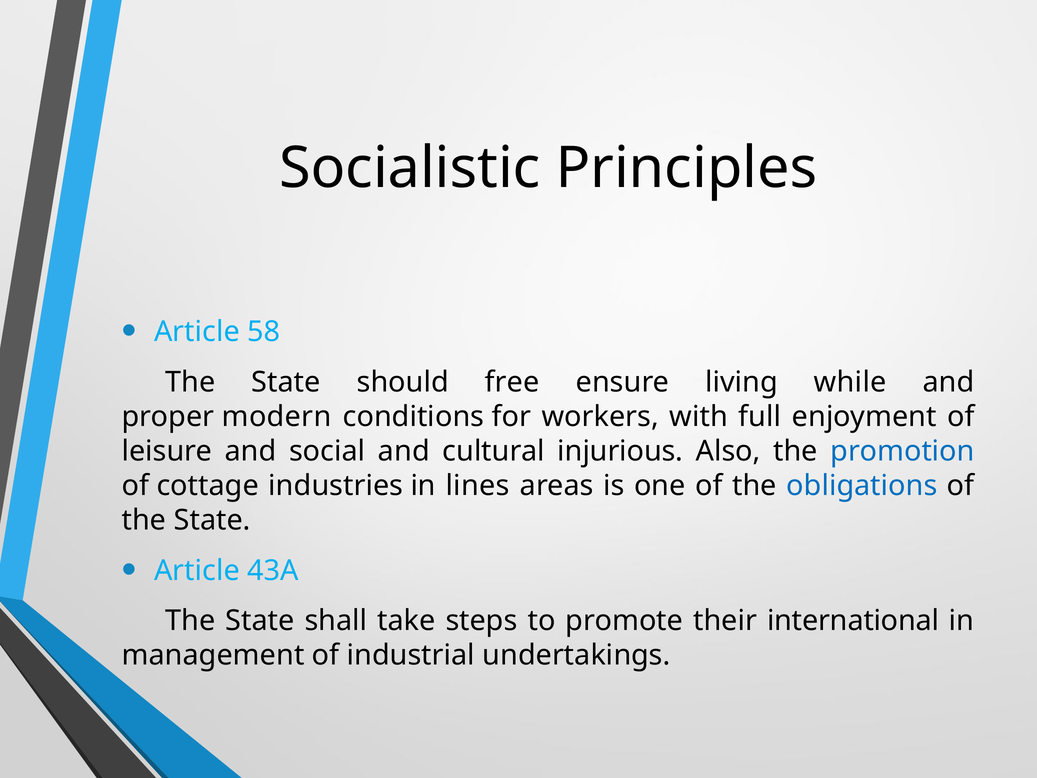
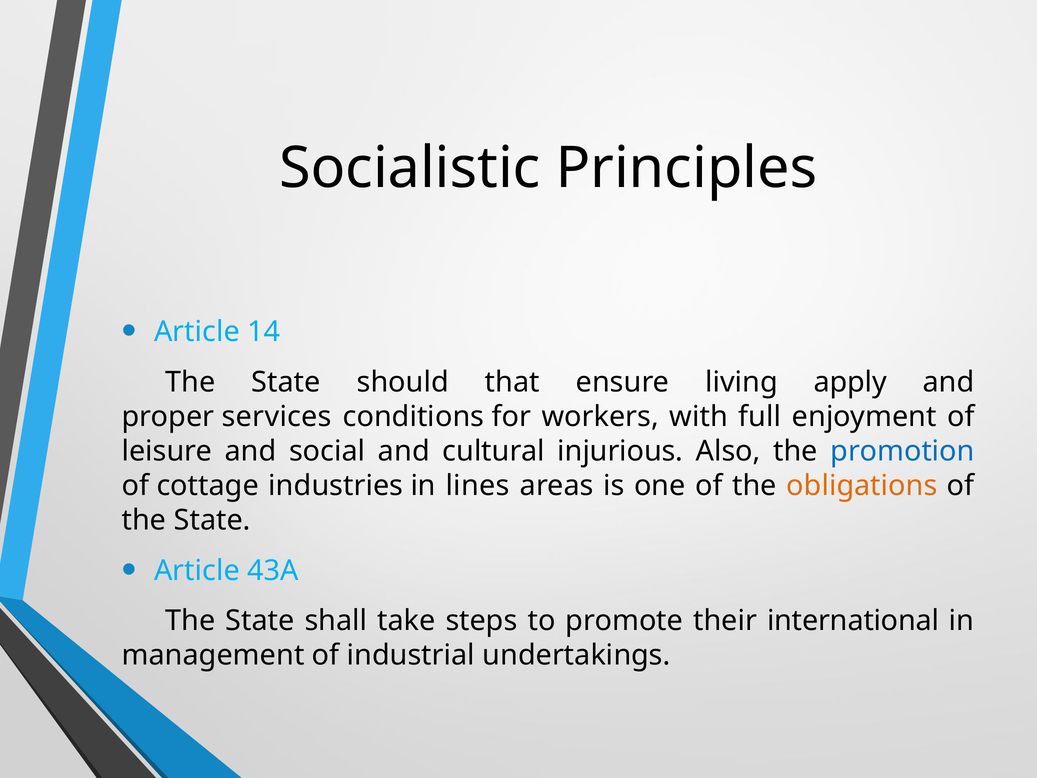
58: 58 -> 14 (264, 332)
free: free -> that (512, 382)
while: while -> apply (850, 382)
modern: modern -> services (277, 416)
obligations colour: blue -> orange (862, 486)
